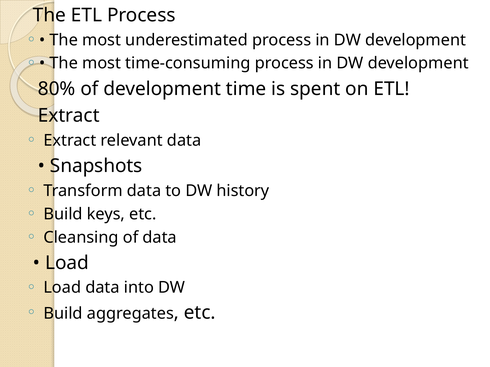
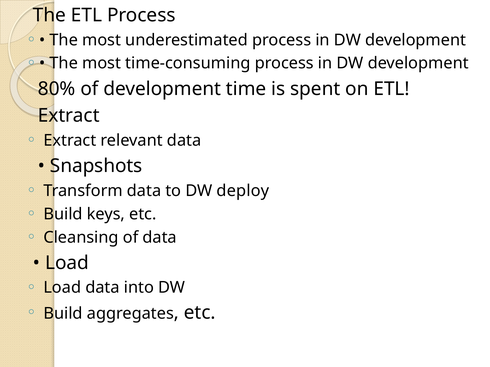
history: history -> deploy (243, 191)
